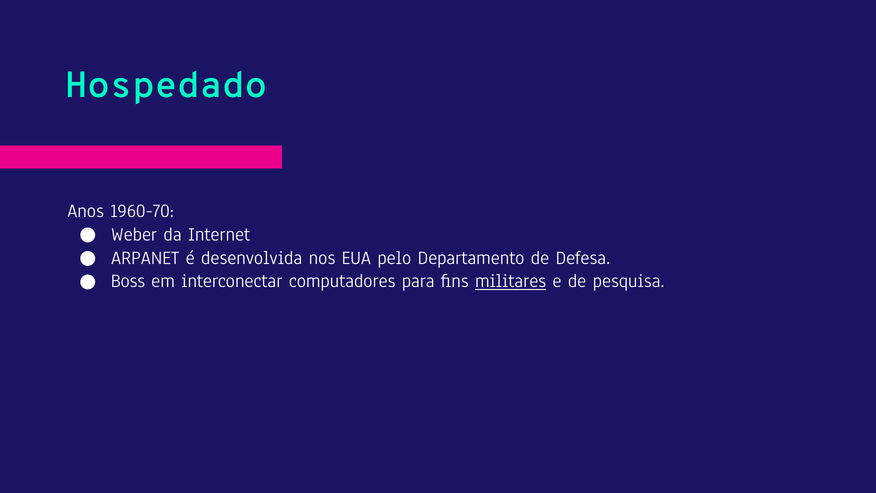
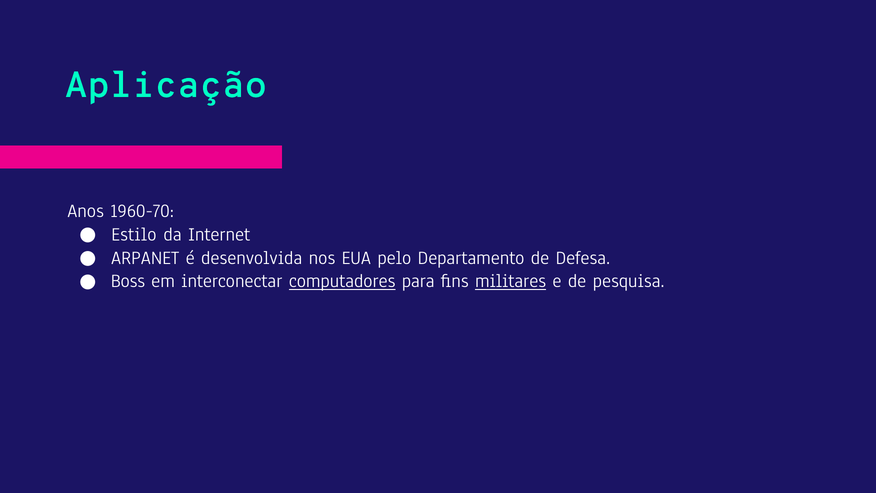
Hospedado: Hospedado -> Aplicação (166, 85)
Weber: Weber -> Estilo (134, 234)
computadores underline: none -> present (342, 281)
